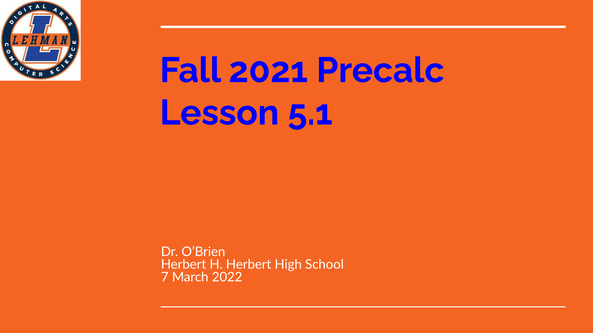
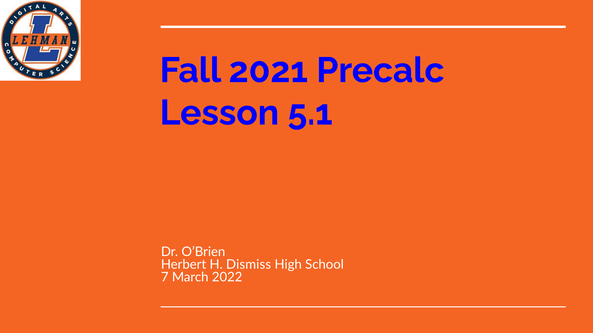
H Herbert: Herbert -> Dismiss (249, 265)
